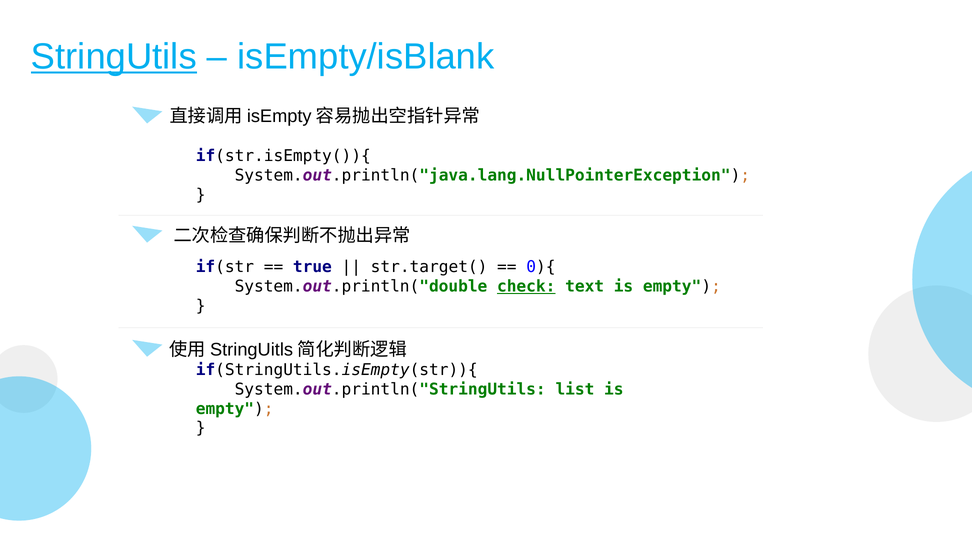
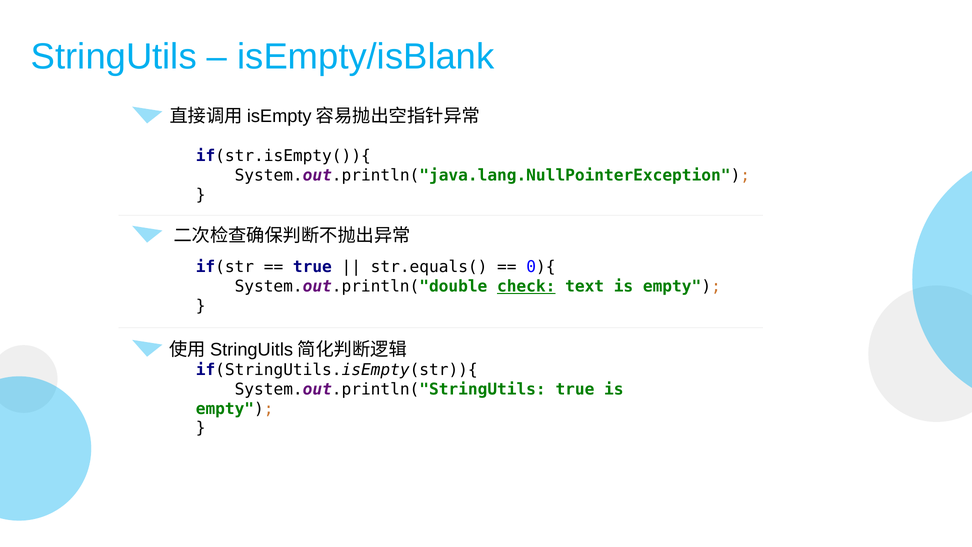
StringUtils underline: present -> none (114, 57)
str.target(: str.target( -> str.equals( (429, 267)
System.out.println("StringUtils list: list -> true (575, 389)
